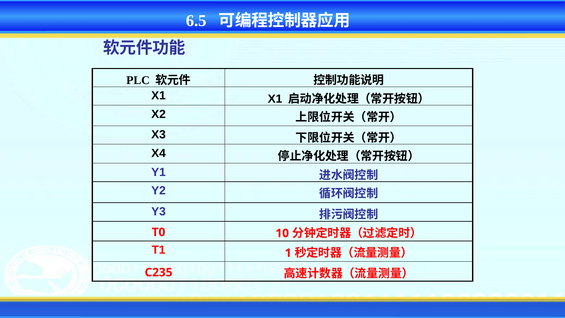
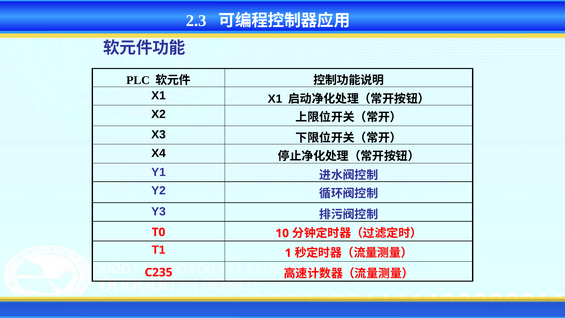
6.5: 6.5 -> 2.3 (196, 21)
